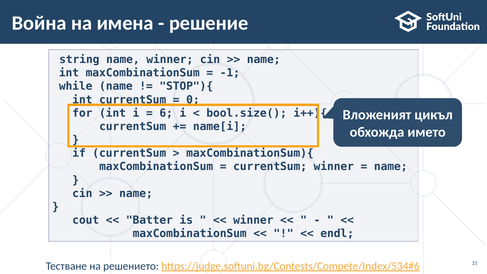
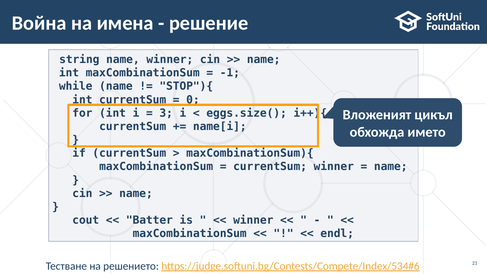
6: 6 -> 3 (166, 113)
bool.size(: bool.size( -> eggs.size( (247, 113)
